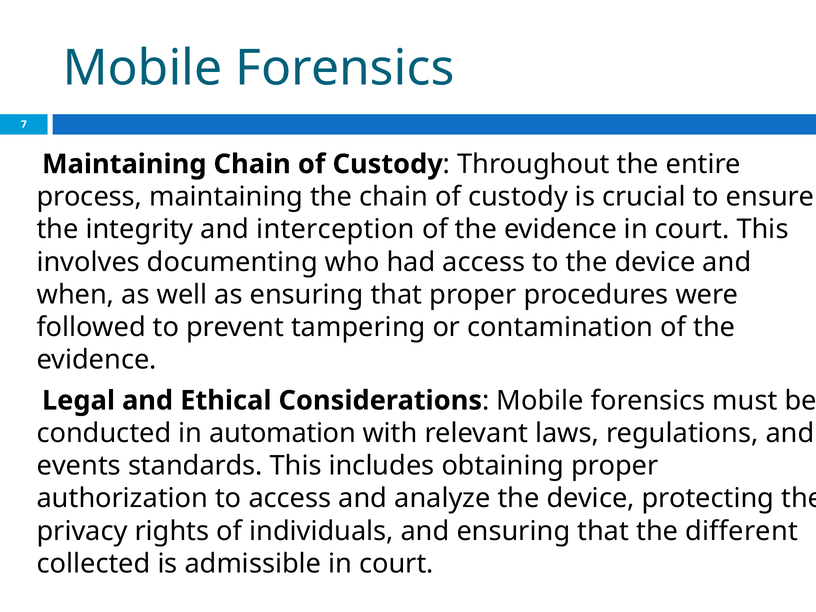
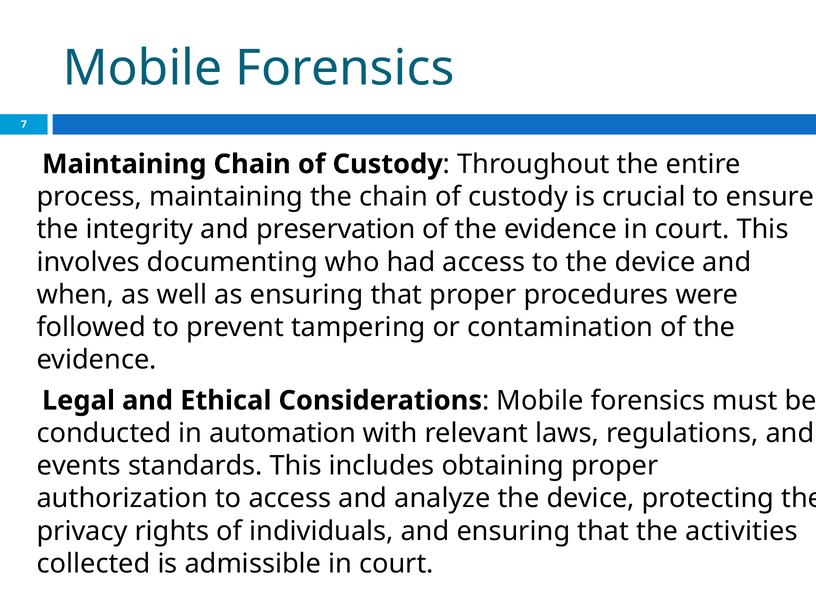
interception: interception -> preservation (336, 229)
different: different -> activities (742, 531)
